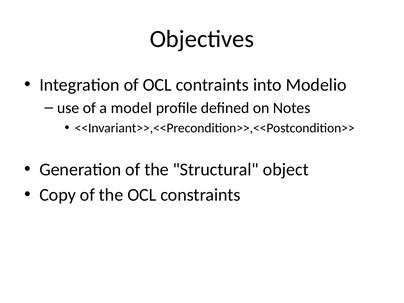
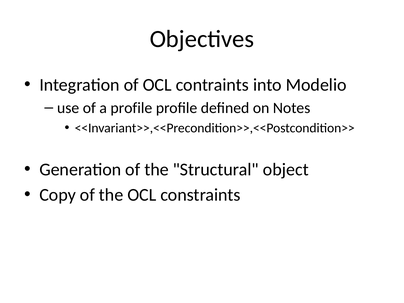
a model: model -> profile (131, 108)
